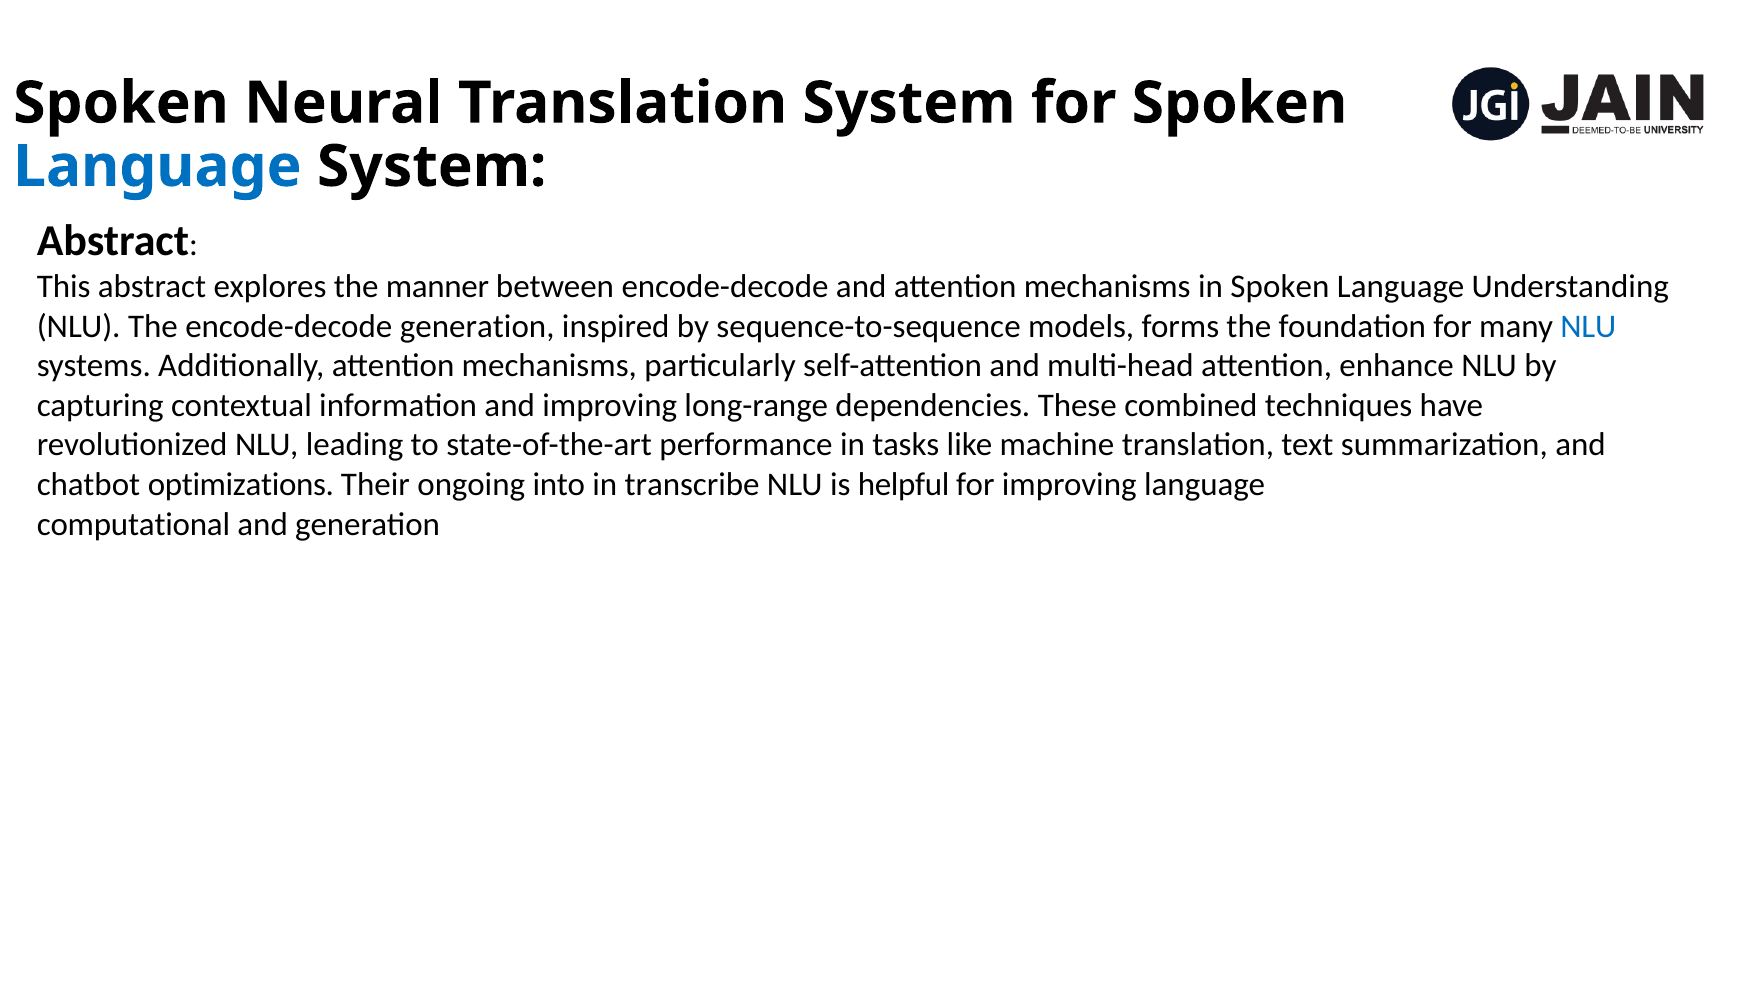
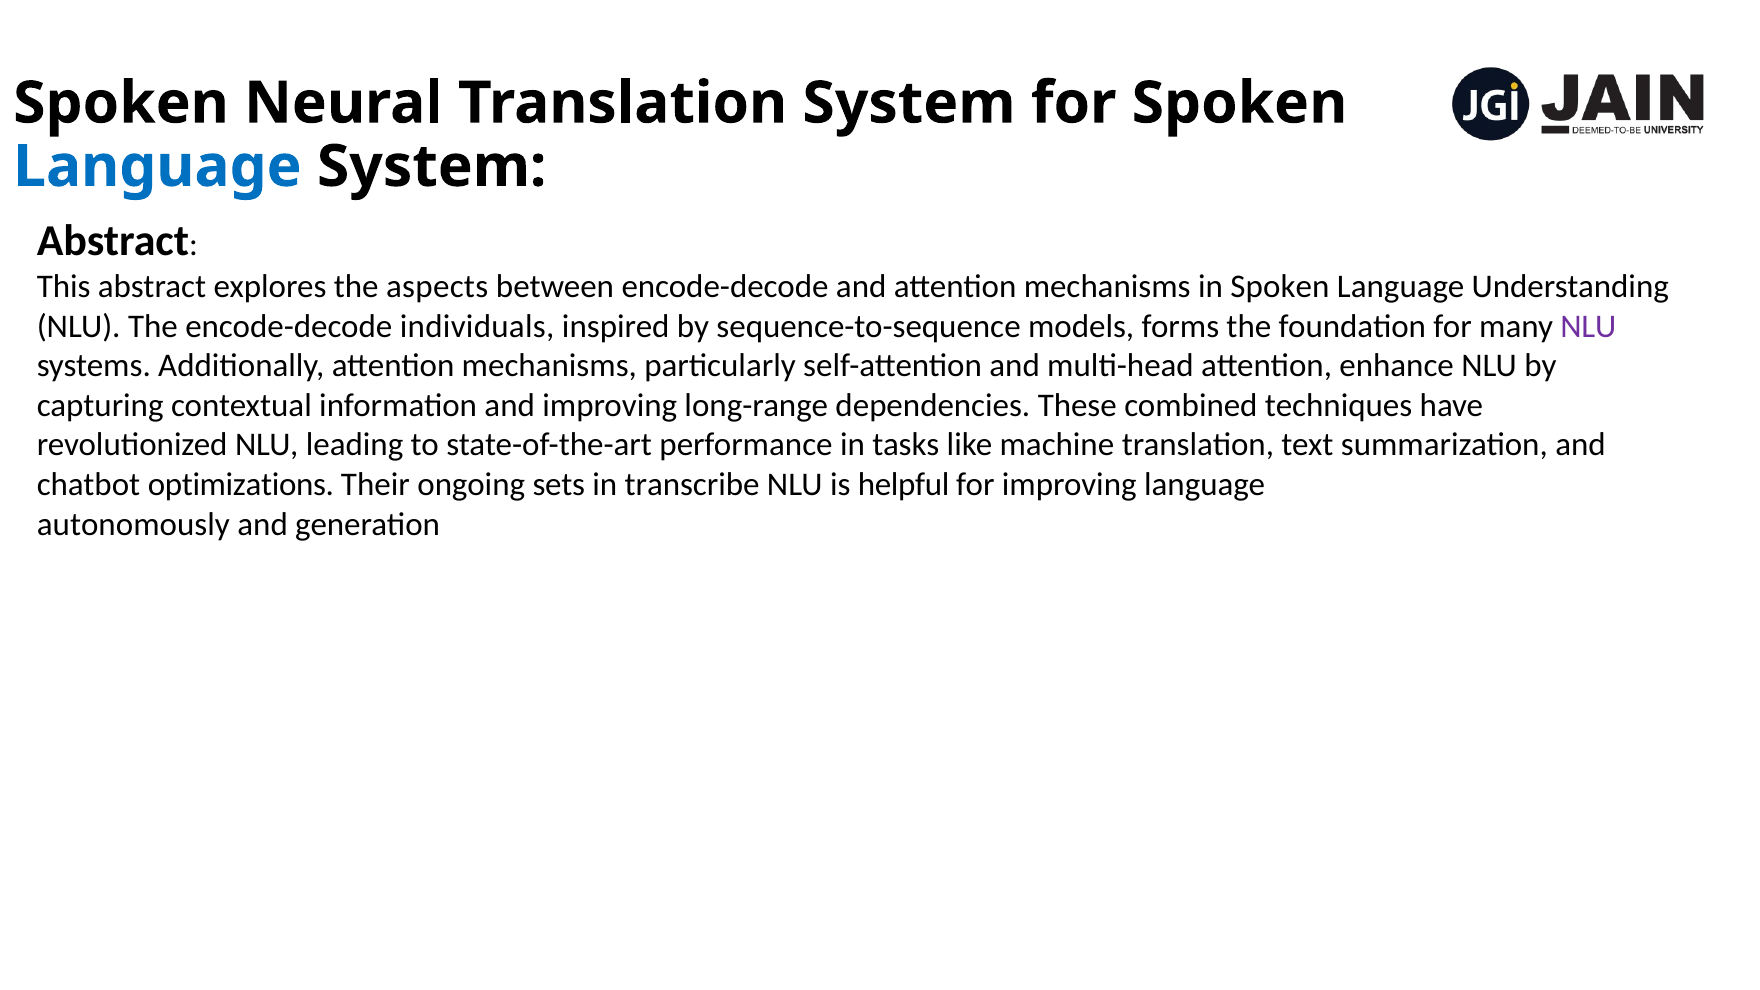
manner: manner -> aspects (437, 287)
encode-decode generation: generation -> individuals (477, 326)
NLU colour: blue -> purple (1588, 326)
into: into -> sets (559, 485)
computational: computational -> autonomously (133, 524)
